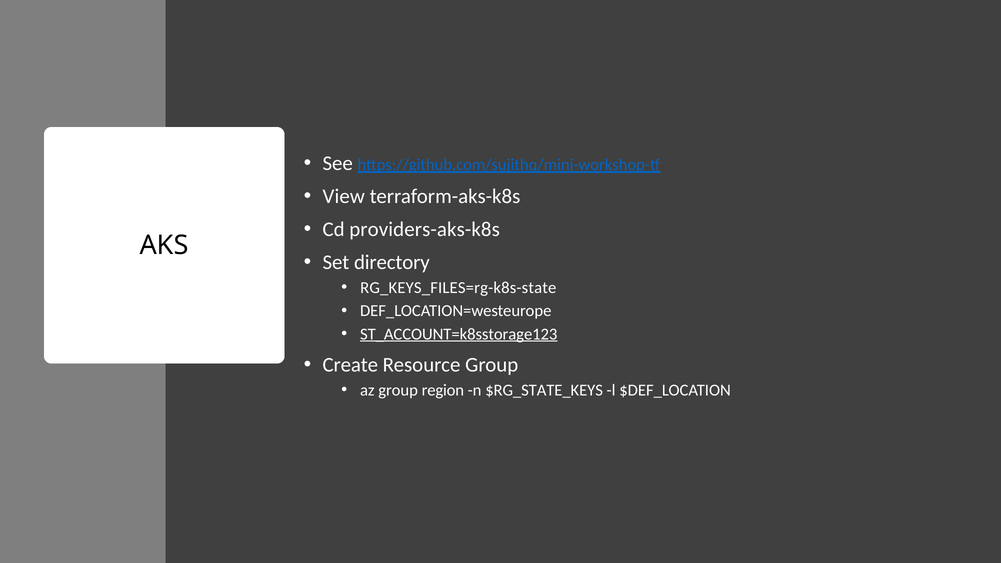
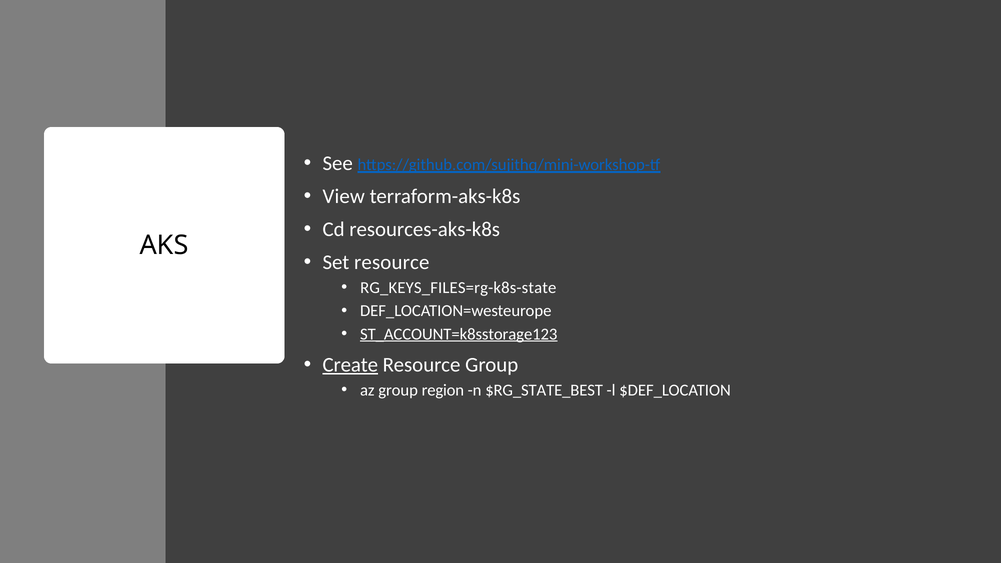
providers-aks-k8s: providers-aks-k8s -> resources-aks-k8s (425, 229)
Set directory: directory -> resource (392, 262)
Create underline: none -> present (350, 365)
$RG_STATE_KEYS: $RG_STATE_KEYS -> $RG_STATE_BEST (544, 390)
